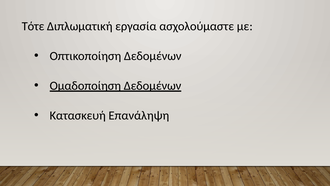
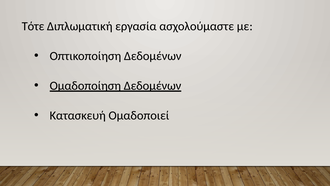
Επανάληψη: Επανάληψη -> Ομαδοποιεί (139, 115)
